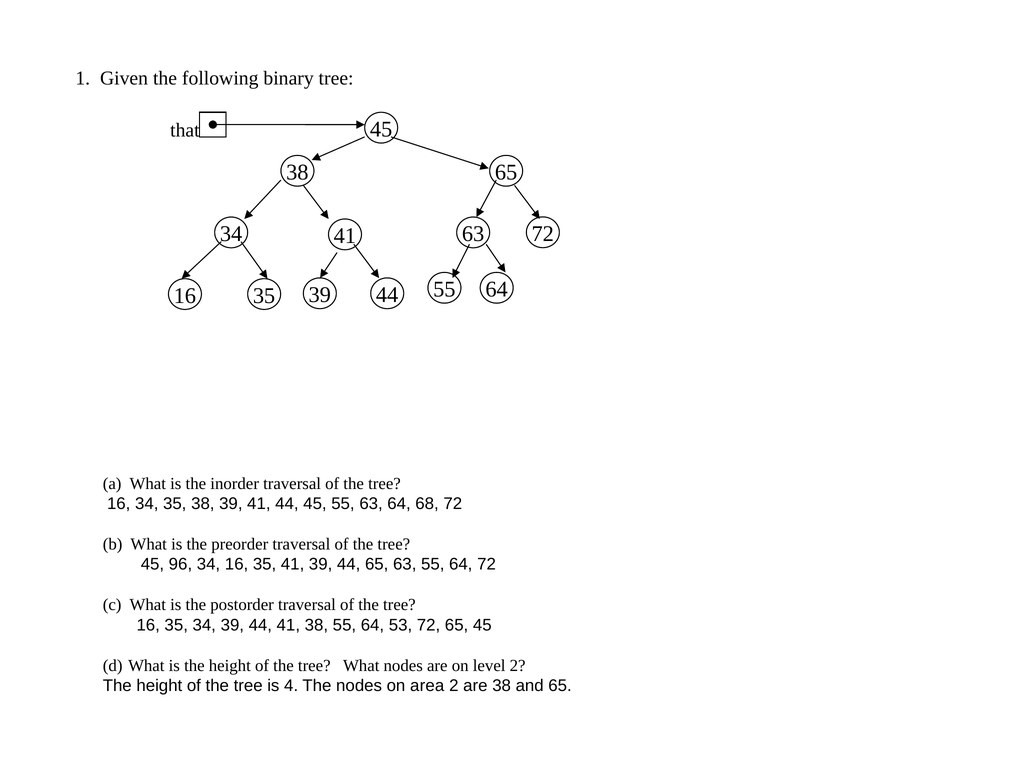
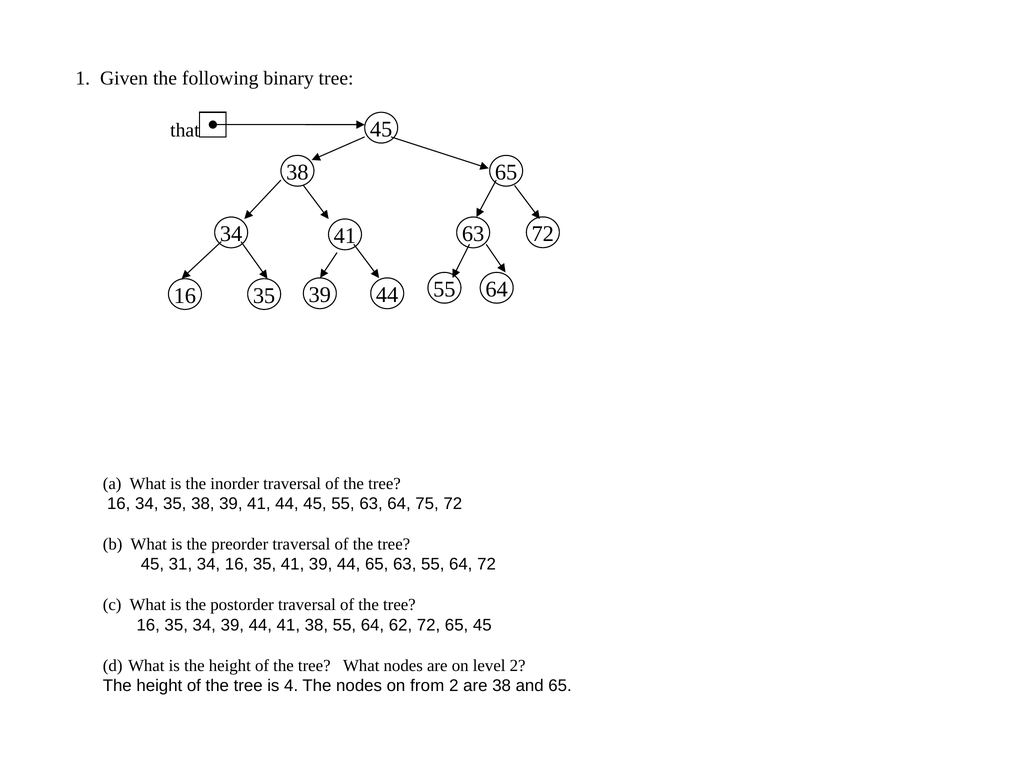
68: 68 -> 75 (427, 504)
96: 96 -> 31 (180, 565)
53: 53 -> 62 (401, 625)
area: area -> from (427, 686)
